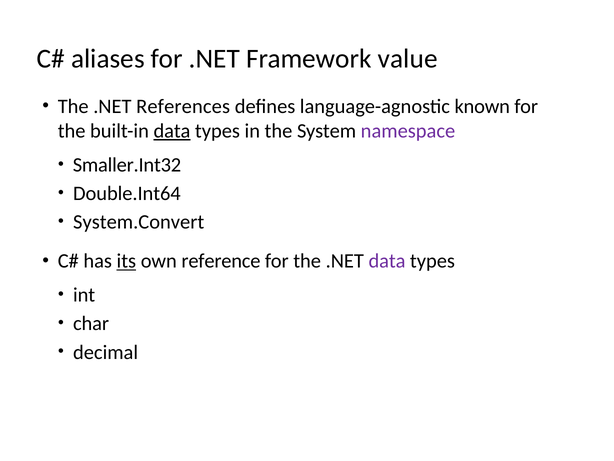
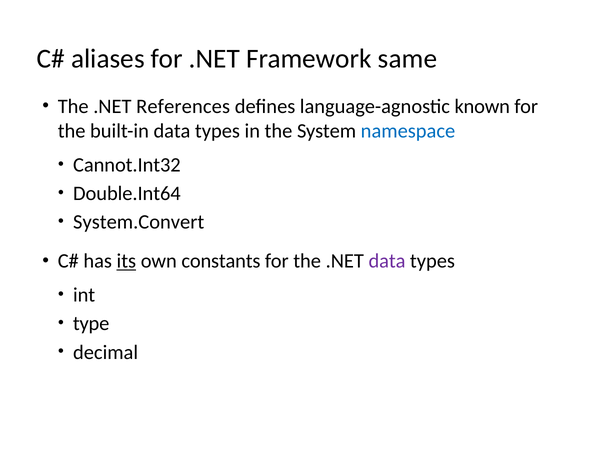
value: value -> same (408, 59)
data underline: present -> none (172, 131)
namespace colour: purple -> blue (408, 131)
Smaller.Int32: Smaller.Int32 -> Cannot.Int32 (127, 165)
reference: reference -> constants (221, 261)
char: char -> type (91, 323)
